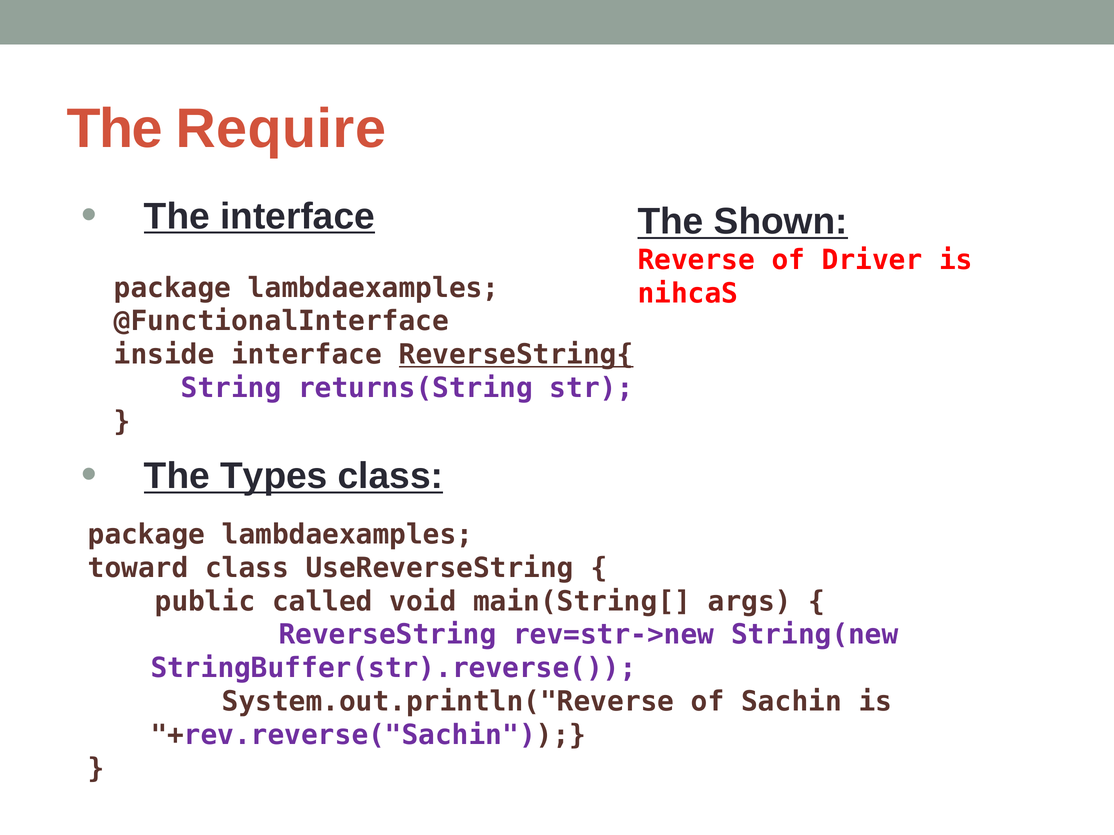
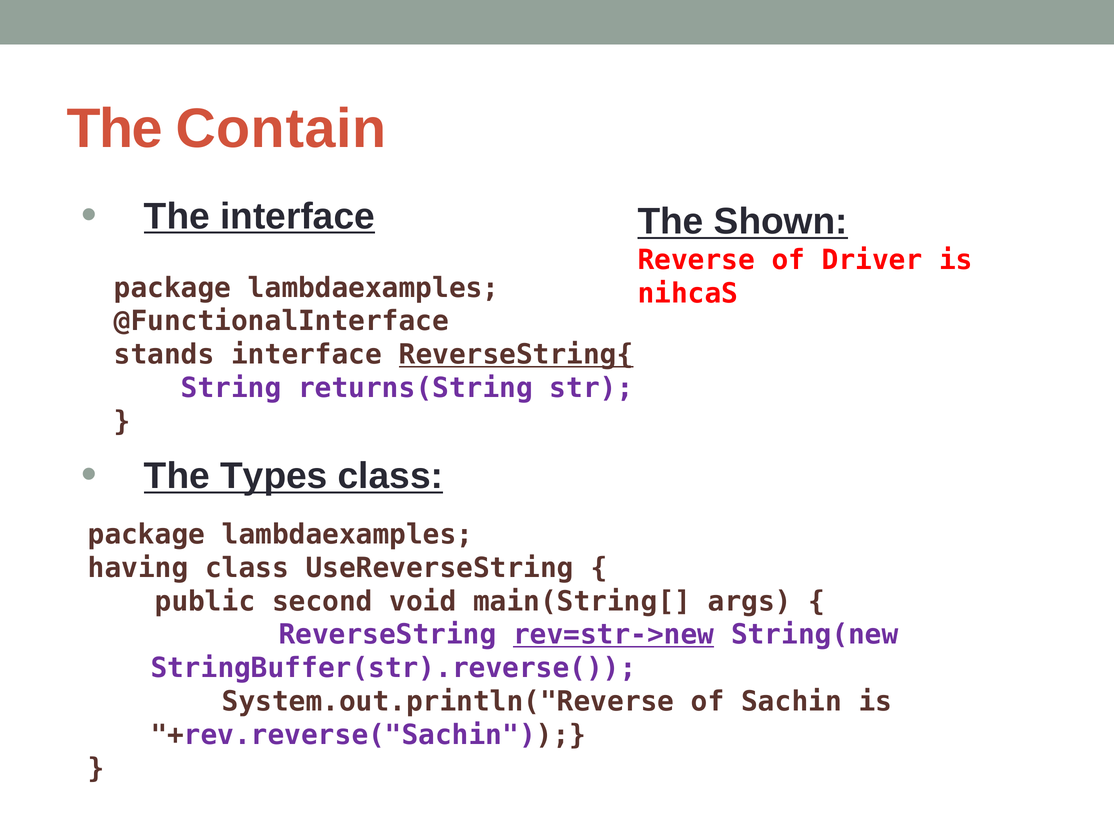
Require: Require -> Contain (281, 129)
inside: inside -> stands (164, 355)
toward: toward -> having (138, 568)
called: called -> second (322, 602)
rev=str->new underline: none -> present (614, 635)
